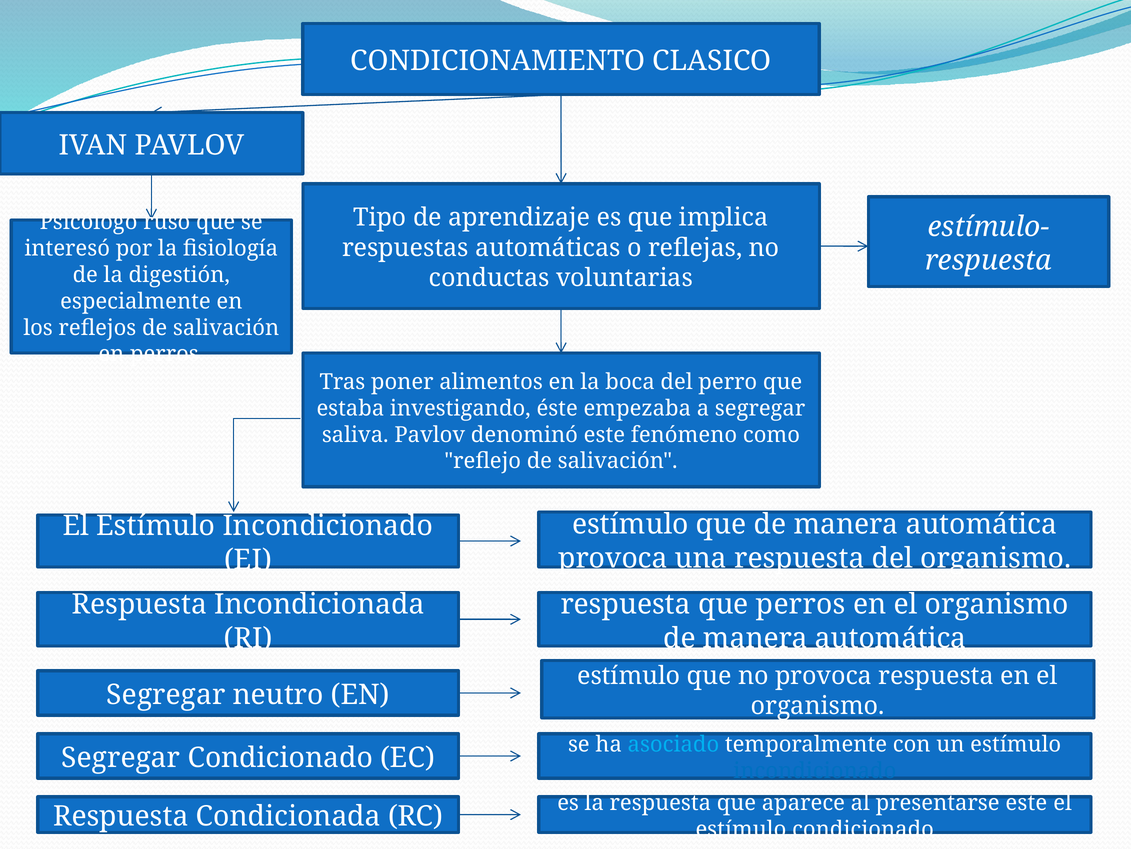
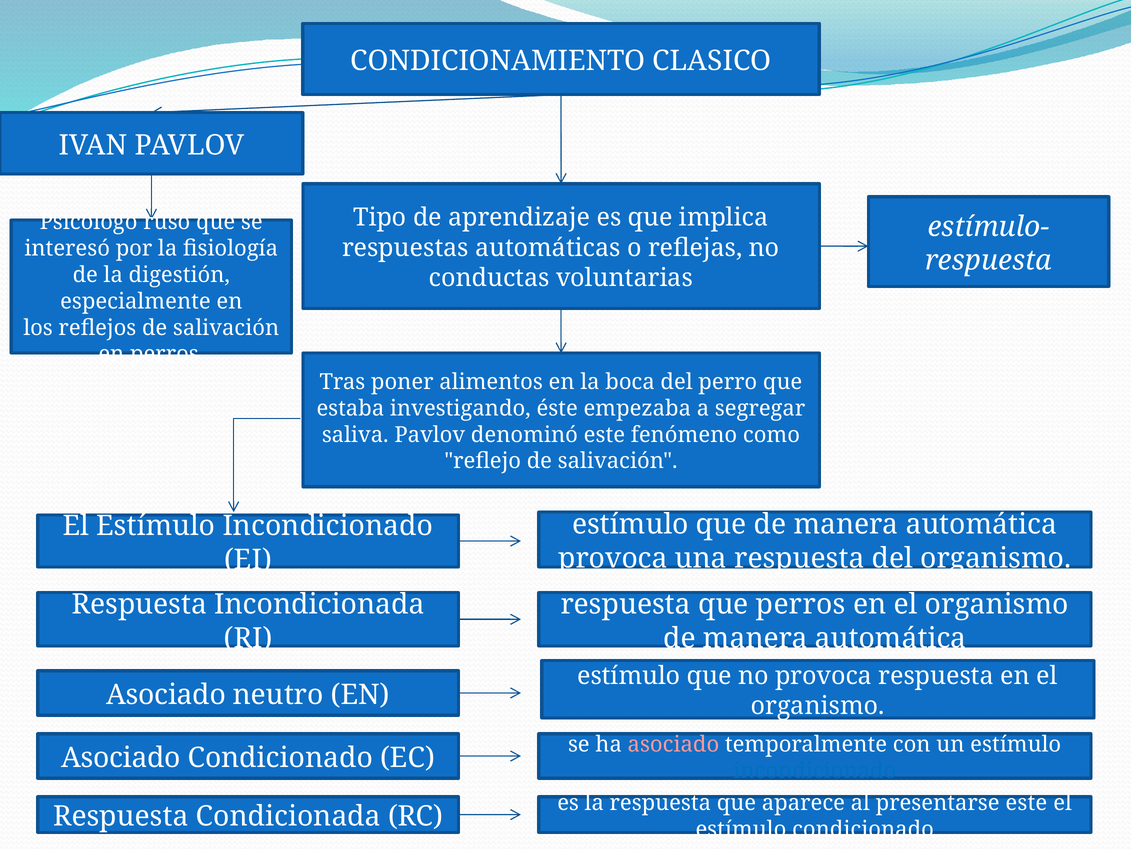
Segregar: Segregar -> Asociado (166, 694)
asociado colour: light blue -> pink (673, 744)
Segregar: Segregar -> Asociado (121, 757)
